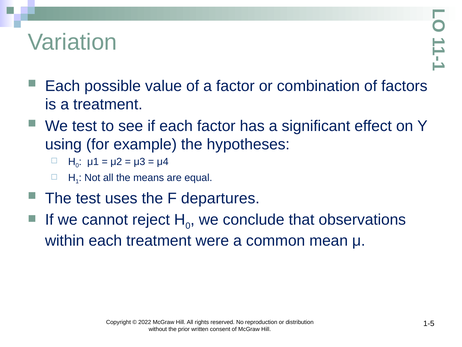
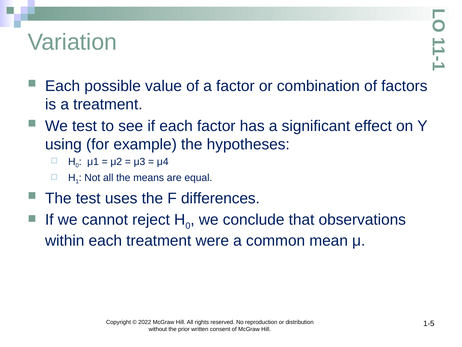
departures: departures -> differences (220, 198)
